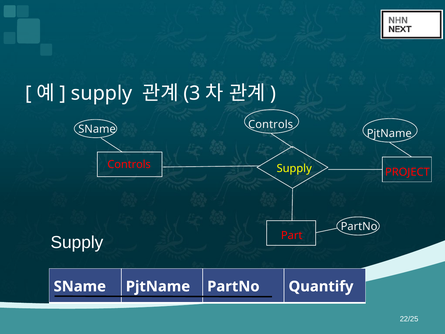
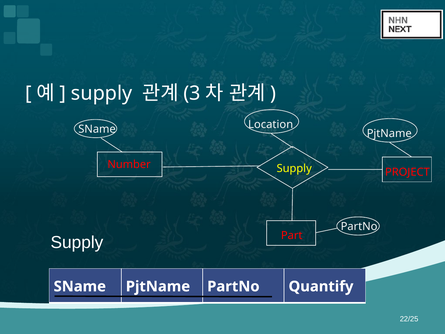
Controls: Controls -> Location (271, 125)
Controls: Controls -> Number (129, 164)
